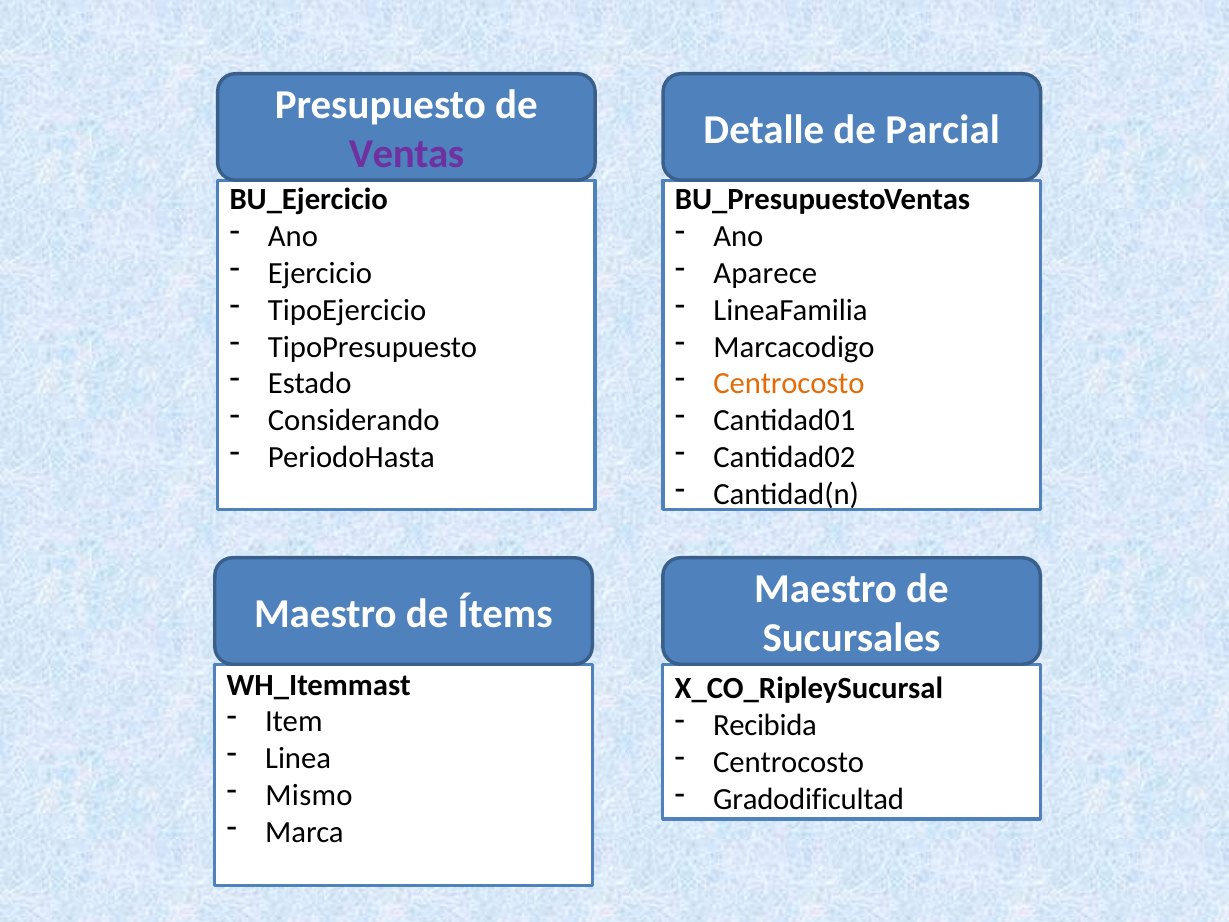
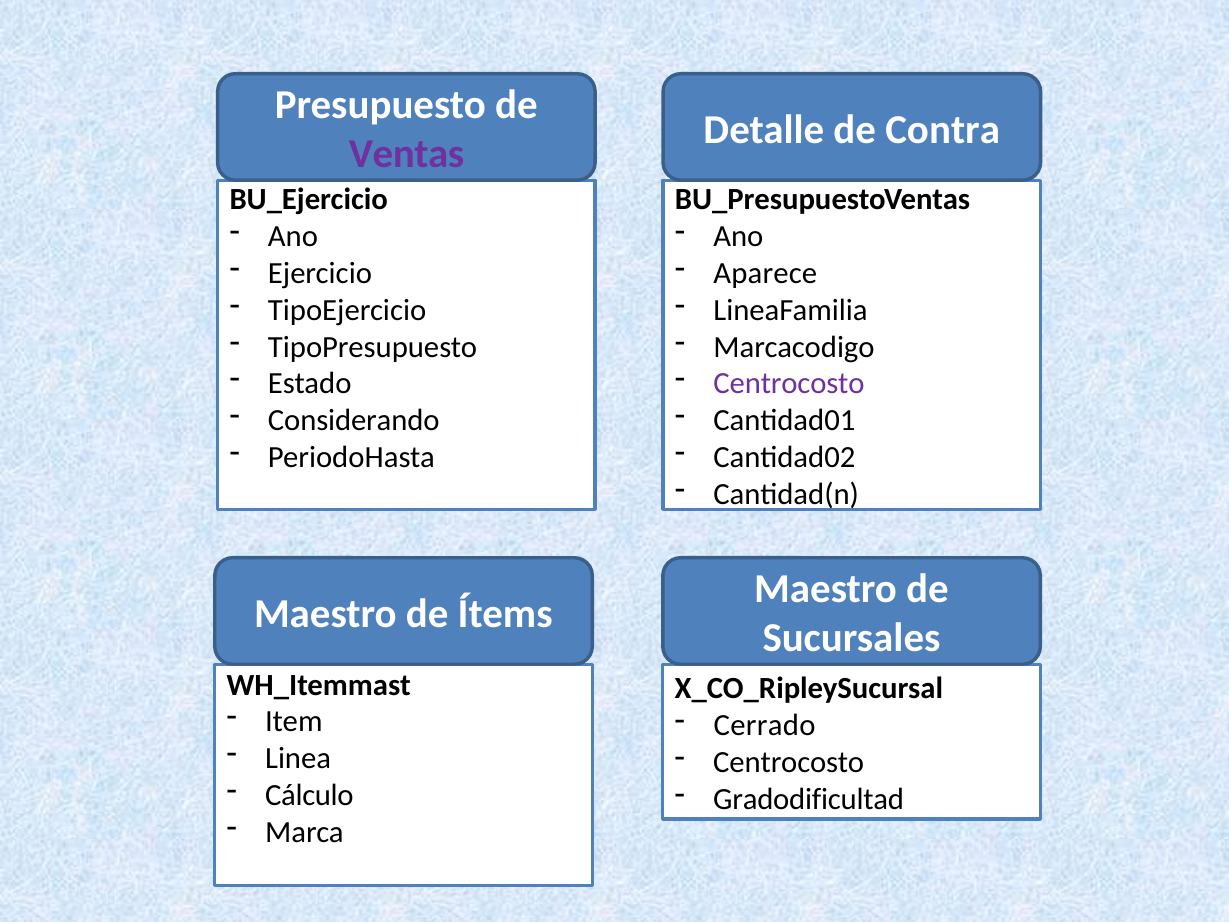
Parcial: Parcial -> Contra (943, 130)
Centrocosto colour: orange -> purple (789, 384)
Recibida: Recibida -> Cerrado (765, 725)
Mismo: Mismo -> Cálculo (309, 795)
